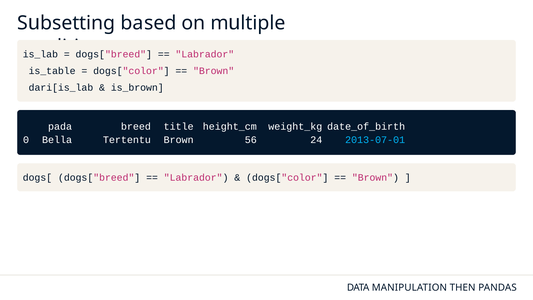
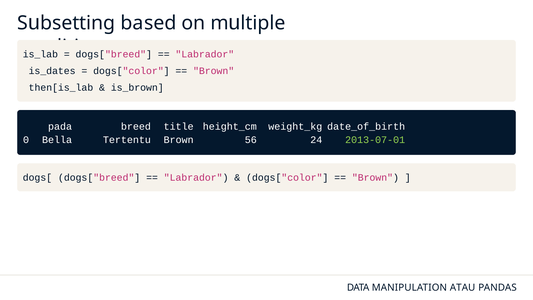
is_table: is_table -> is_dates (52, 71)
dari[is_lab: dari[is_lab -> then[is_lab (61, 88)
2013-07-01 colour: light blue -> light green (375, 140)
THEN: THEN -> ATAU (463, 287)
